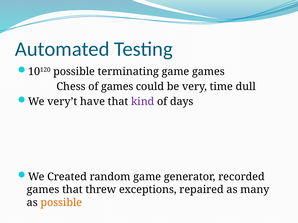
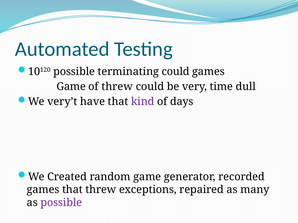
terminating game: game -> could (176, 72)
Chess: Chess -> Game (71, 87)
of games: games -> threw (117, 87)
possible colour: orange -> purple (61, 203)
